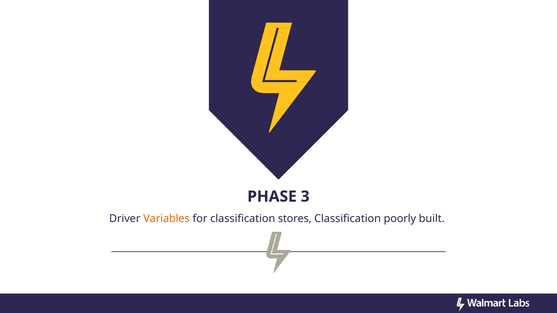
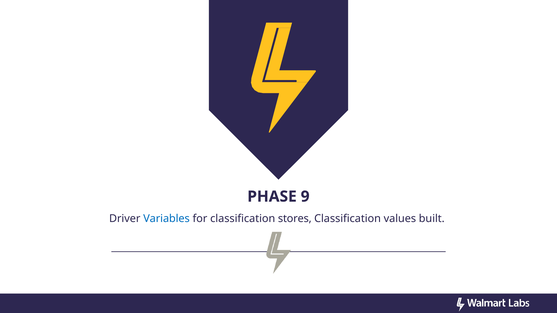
3: 3 -> 9 (305, 197)
Variables colour: orange -> blue (167, 219)
poorly: poorly -> values (400, 219)
